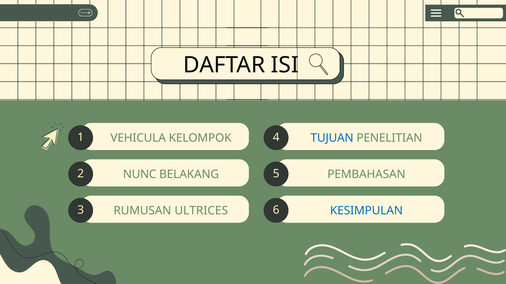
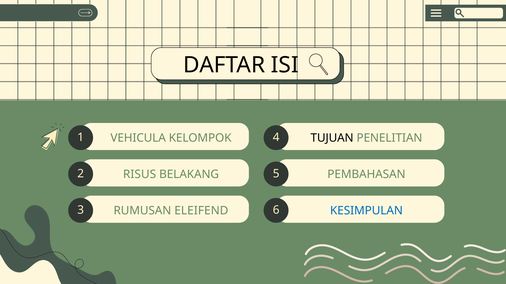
TUJUAN colour: blue -> black (332, 138)
NUNC: NUNC -> RISUS (140, 175)
ULTRICES: ULTRICES -> ELEIFEND (201, 211)
